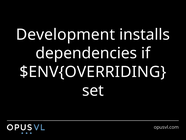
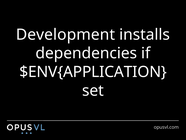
$ENV{OVERRIDING: $ENV{OVERRIDING -> $ENV{APPLICATION (93, 72)
